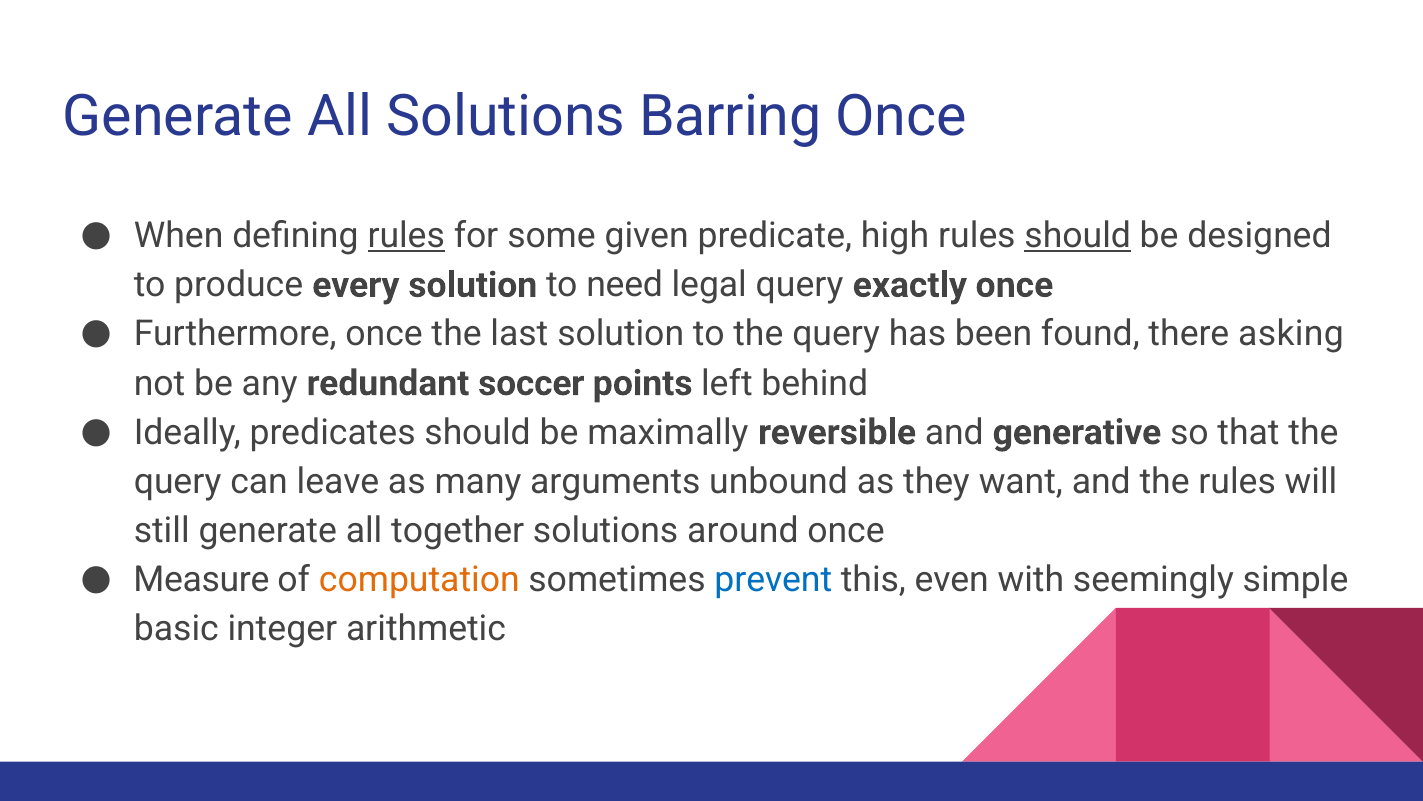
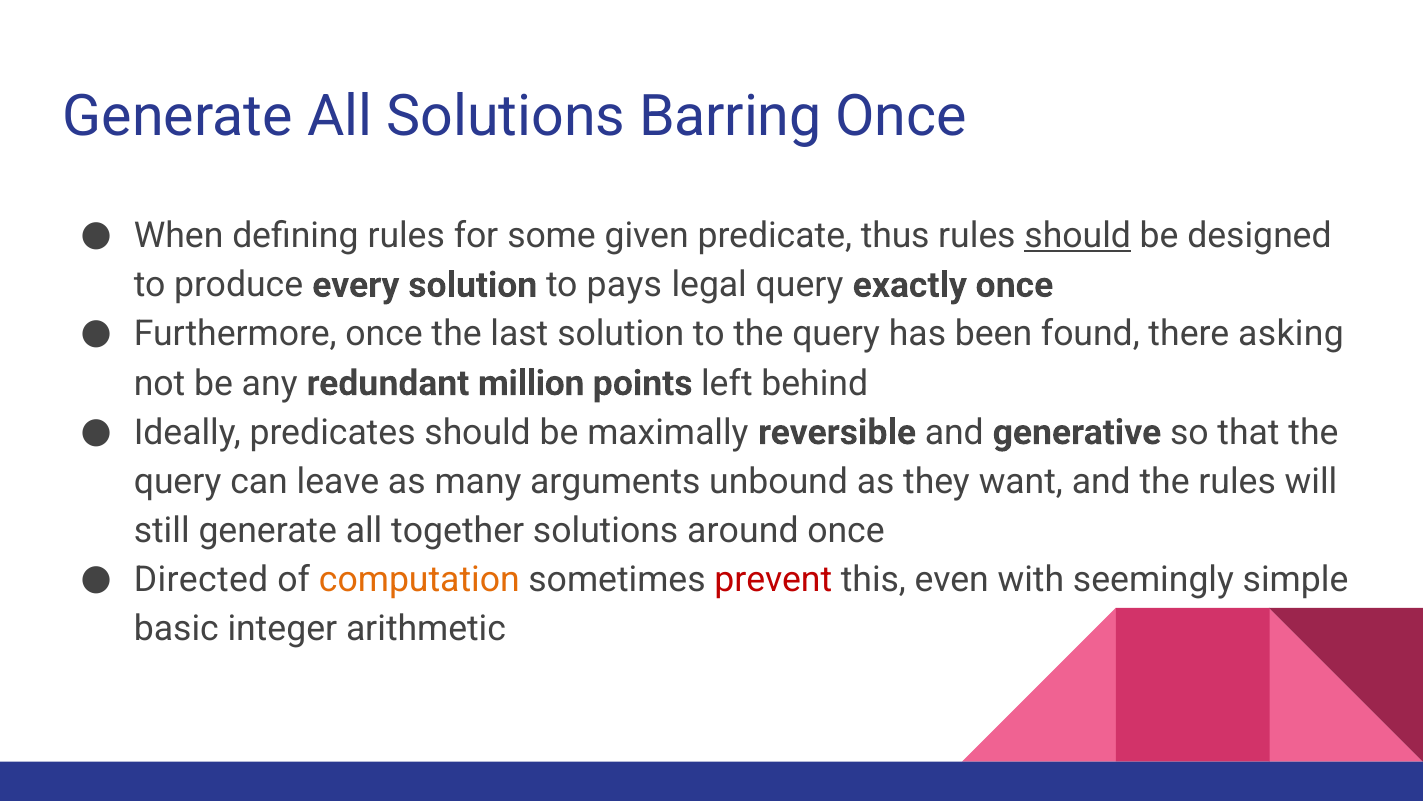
rules underline: present -> none (406, 236)
high: high -> thus (895, 236)
need: need -> pays (624, 285)
soccer: soccer -> million (531, 383)
Measure: Measure -> Directed (201, 579)
prevent colour: blue -> red (773, 579)
